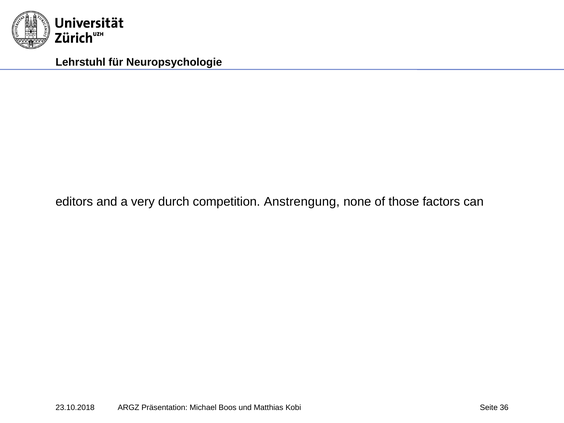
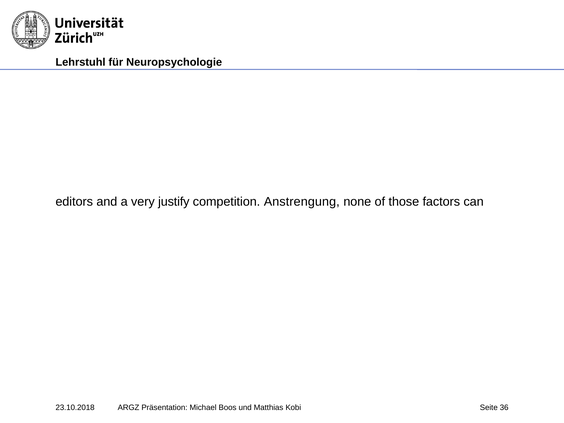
durch: durch -> justify (174, 202)
